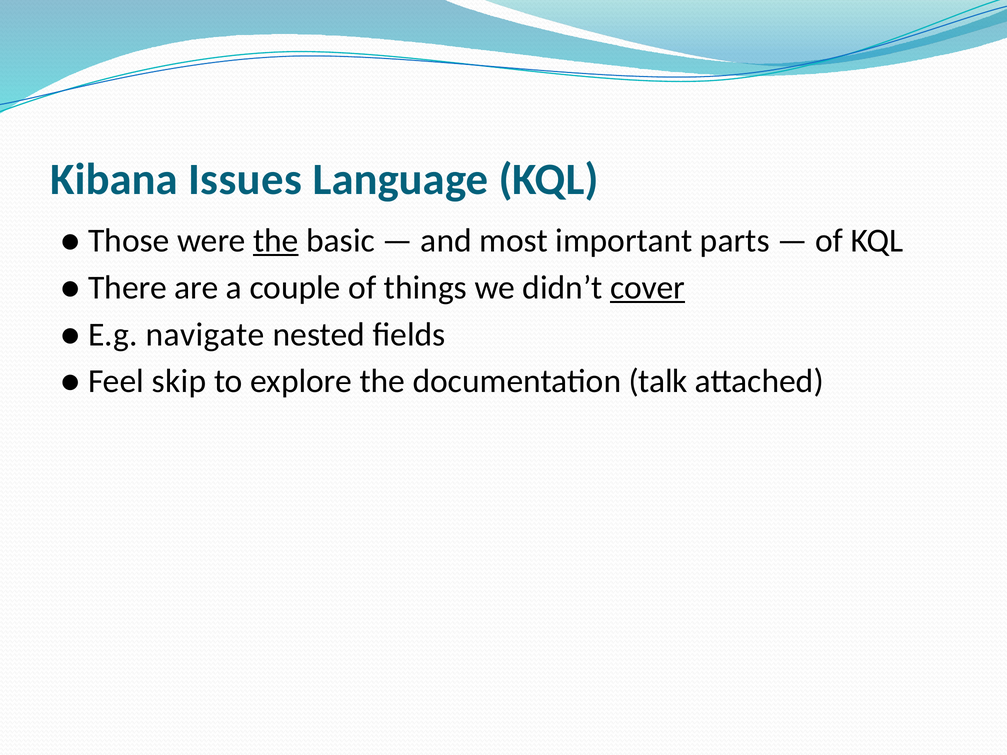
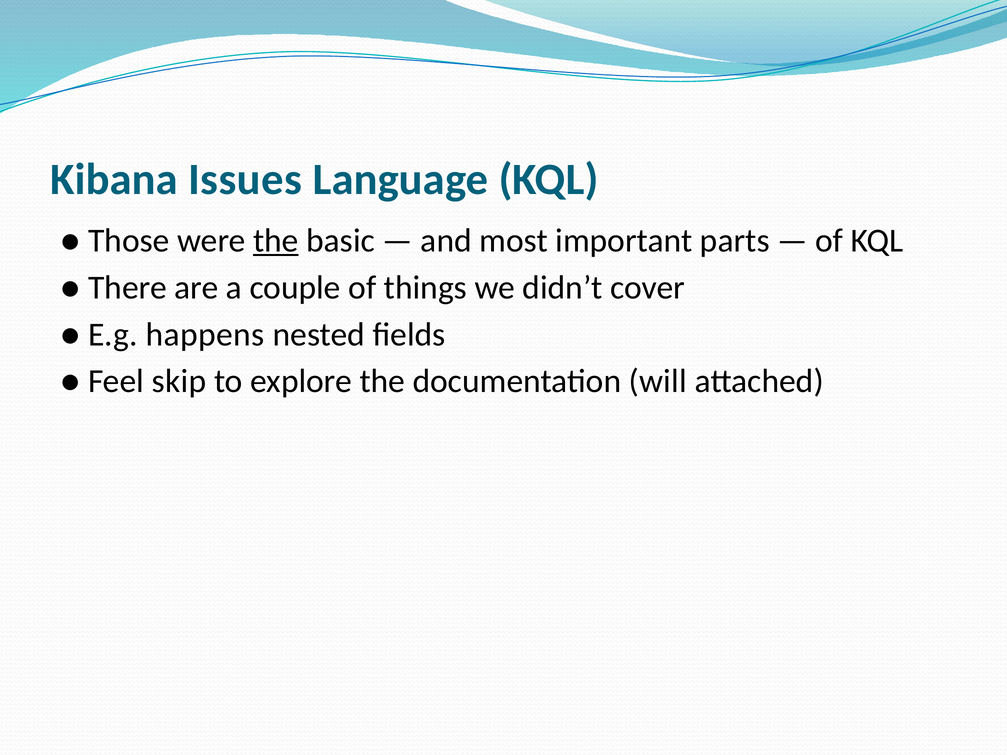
cover underline: present -> none (648, 288)
navigate: navigate -> happens (205, 335)
talk: talk -> will (658, 382)
